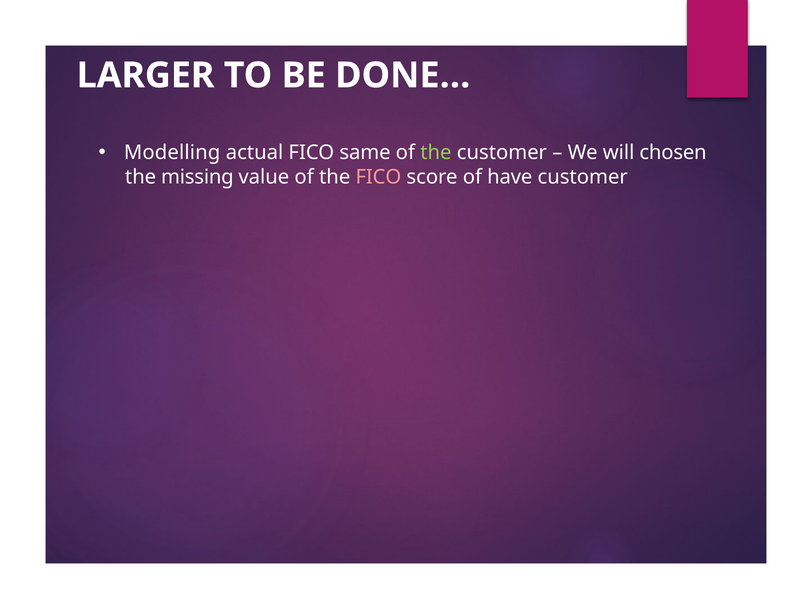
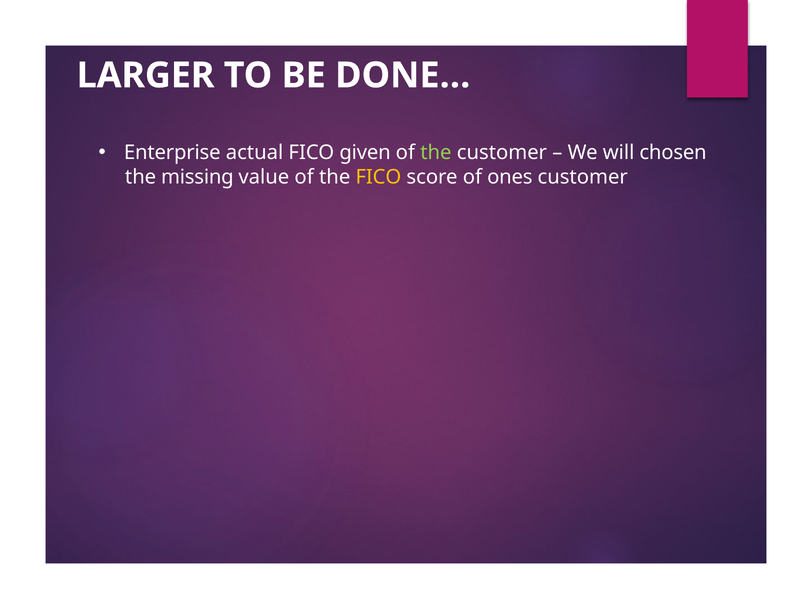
Modelling: Modelling -> Enterprise (172, 153)
same: same -> given (365, 153)
FICO colour: pink -> yellow (378, 177)
have: have -> ones (510, 177)
